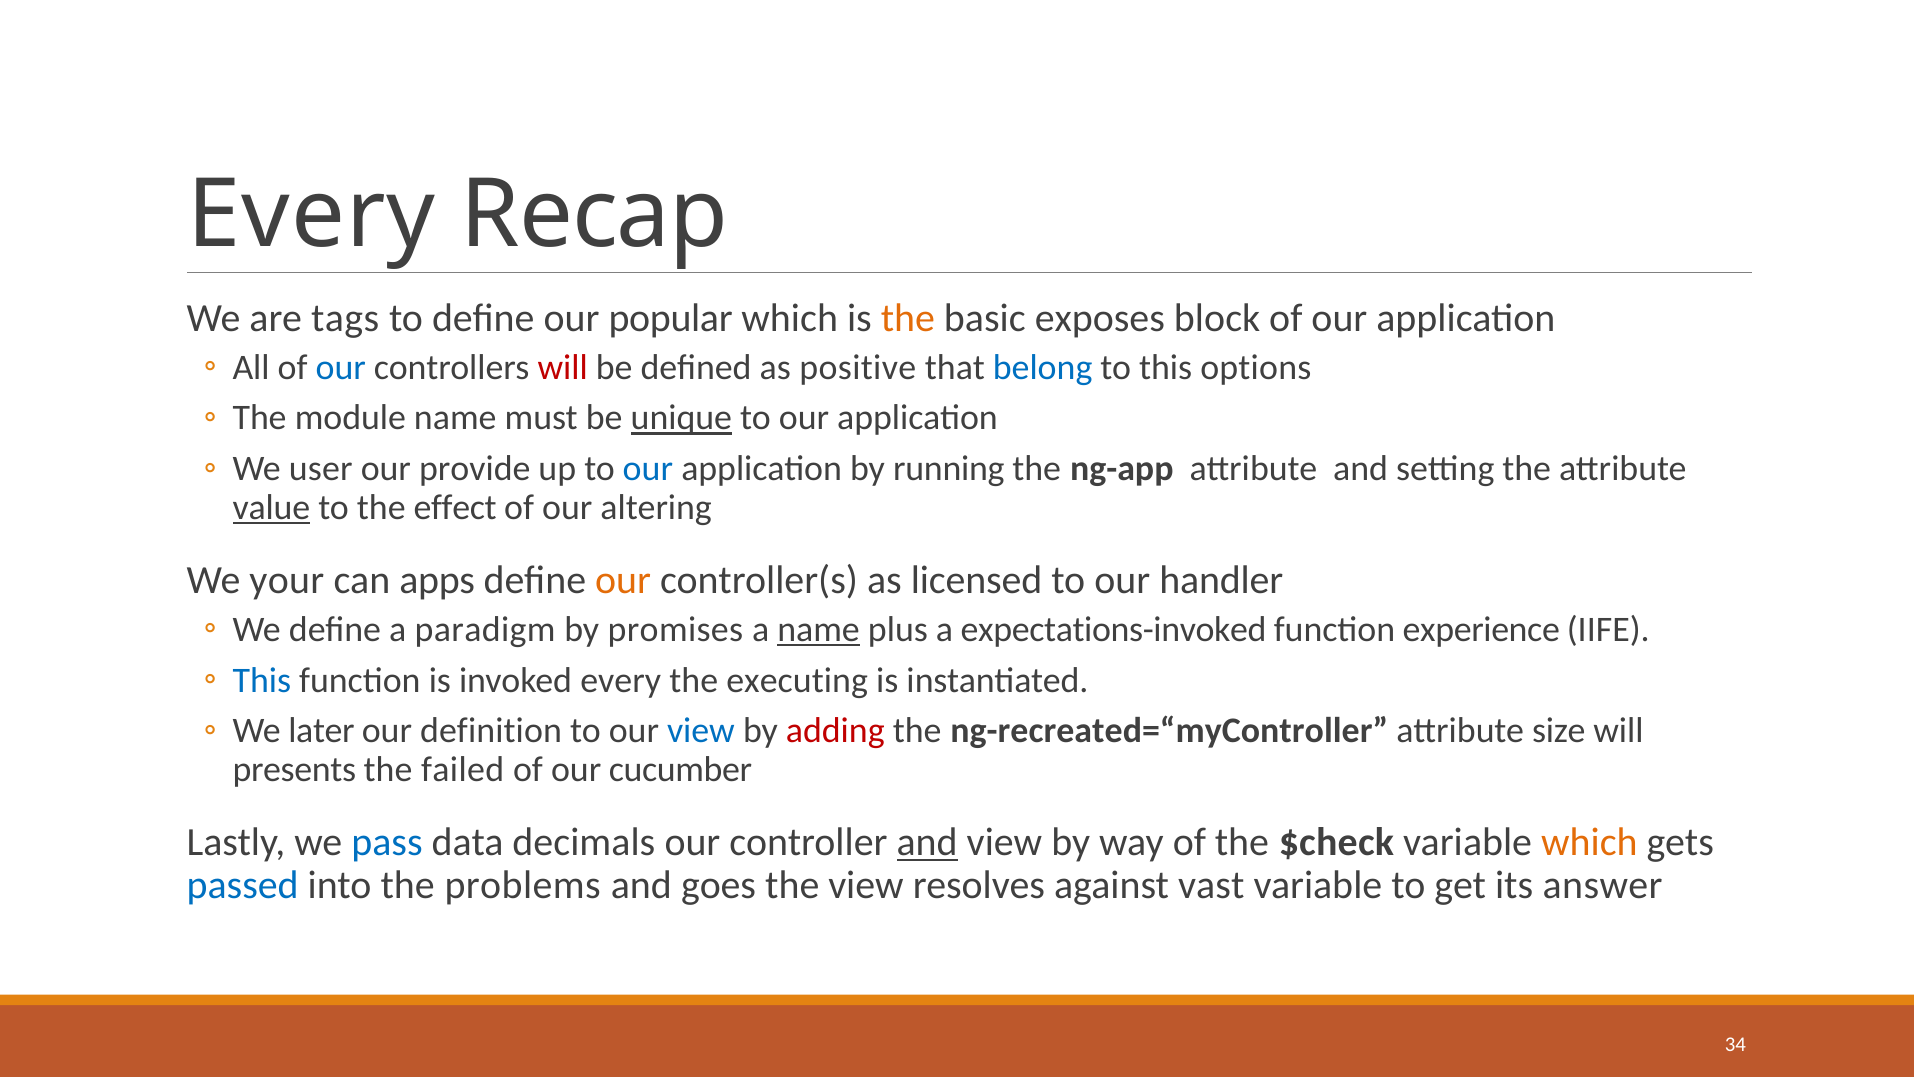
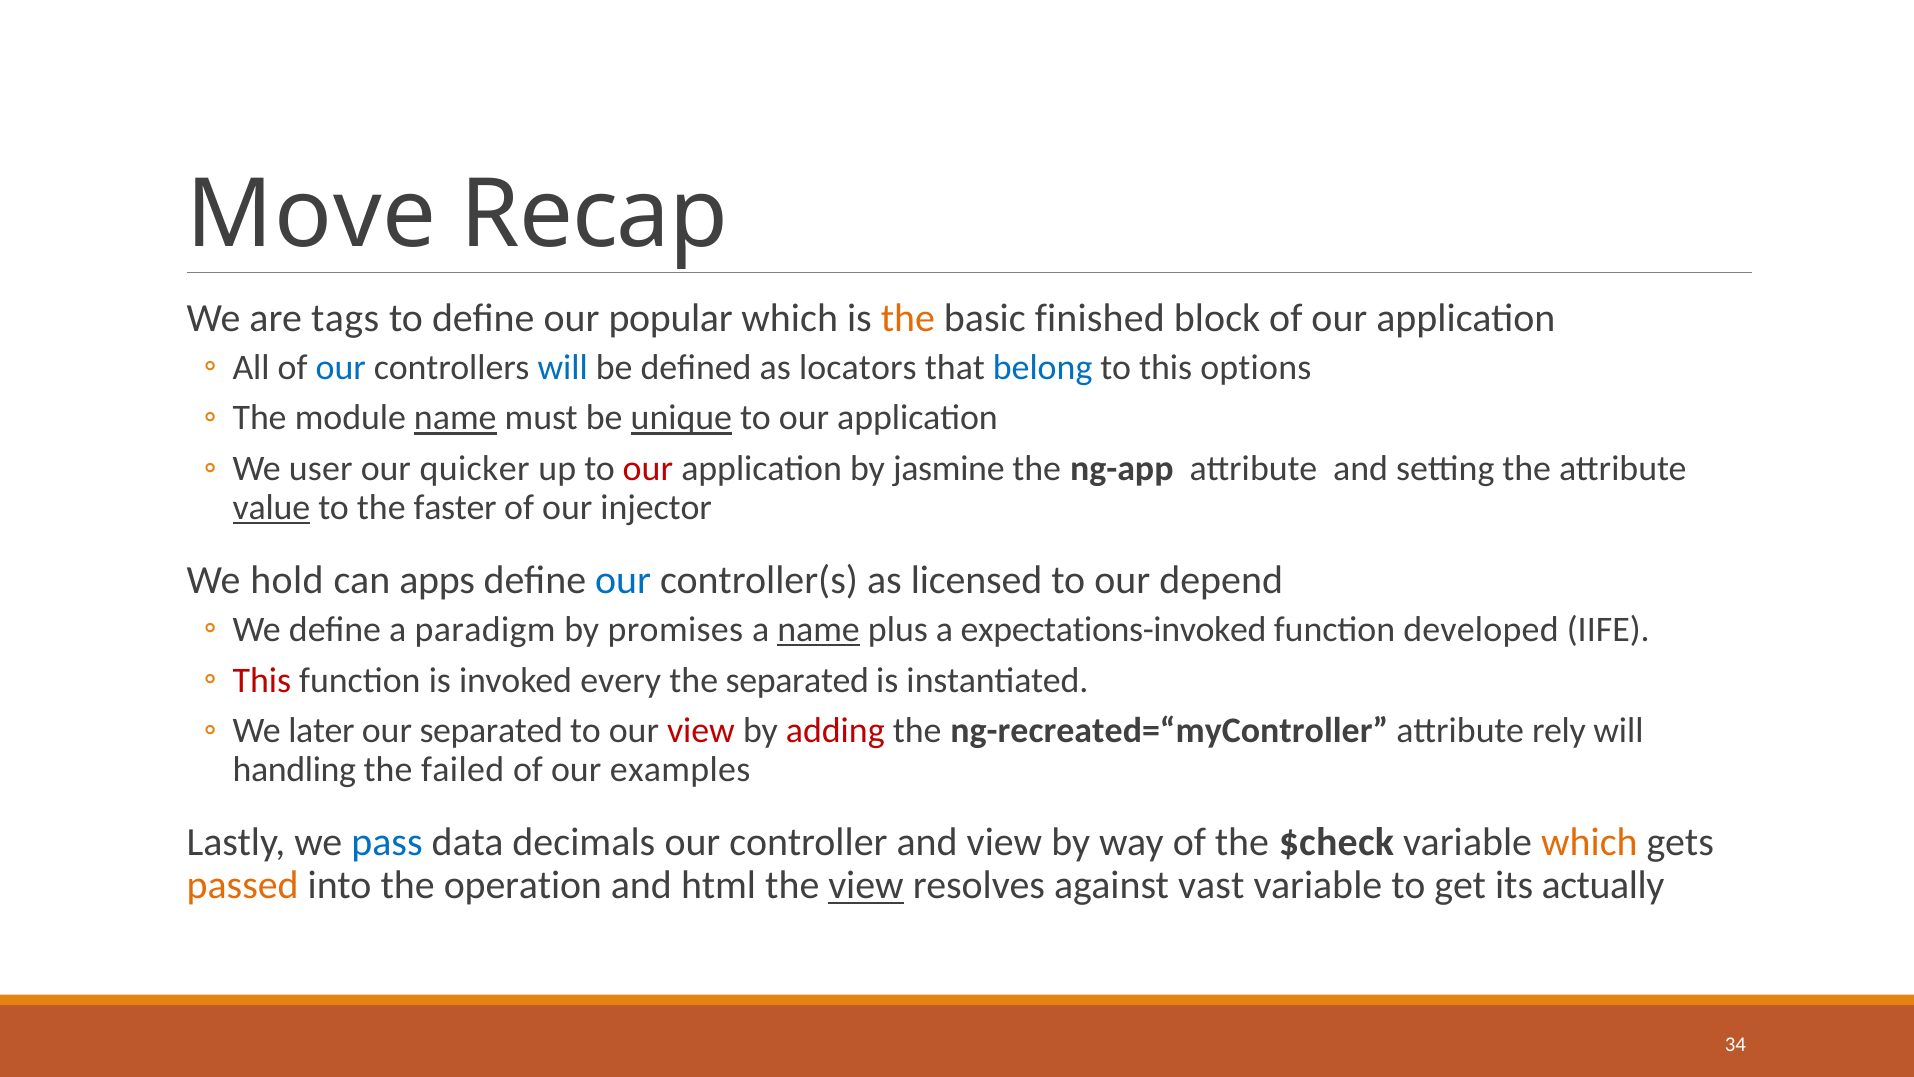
Every: Every -> Move (312, 214)
exposes: exposes -> finished (1100, 318)
will colour: red -> blue (563, 367)
positive: positive -> locators (858, 367)
name underline: none -> present (455, 418)
provide: provide -> quicker (475, 469)
our colour: blue -> red (648, 469)
running: running -> jasmine (949, 469)
effect: effect -> faster (455, 507)
altering: altering -> injector (656, 507)
your: your -> hold (287, 580)
our colour: orange -> blue (623, 580)
handler: handler -> depend (1221, 580)
experience: experience -> developed (1481, 629)
This colour: blue -> red (262, 680)
the executing: executing -> separated (797, 680)
our definition: definition -> separated (491, 731)
view colour: blue -> red (701, 731)
size: size -> rely (1559, 731)
presents: presents -> handling (294, 769)
cucumber: cucumber -> examples (680, 769)
and underline: present -> none (927, 842)
passed colour: blue -> orange (243, 885)
problems: problems -> operation (523, 885)
goes: goes -> html (719, 885)
view underline: none -> present (866, 885)
answer: answer -> actually (1603, 885)
